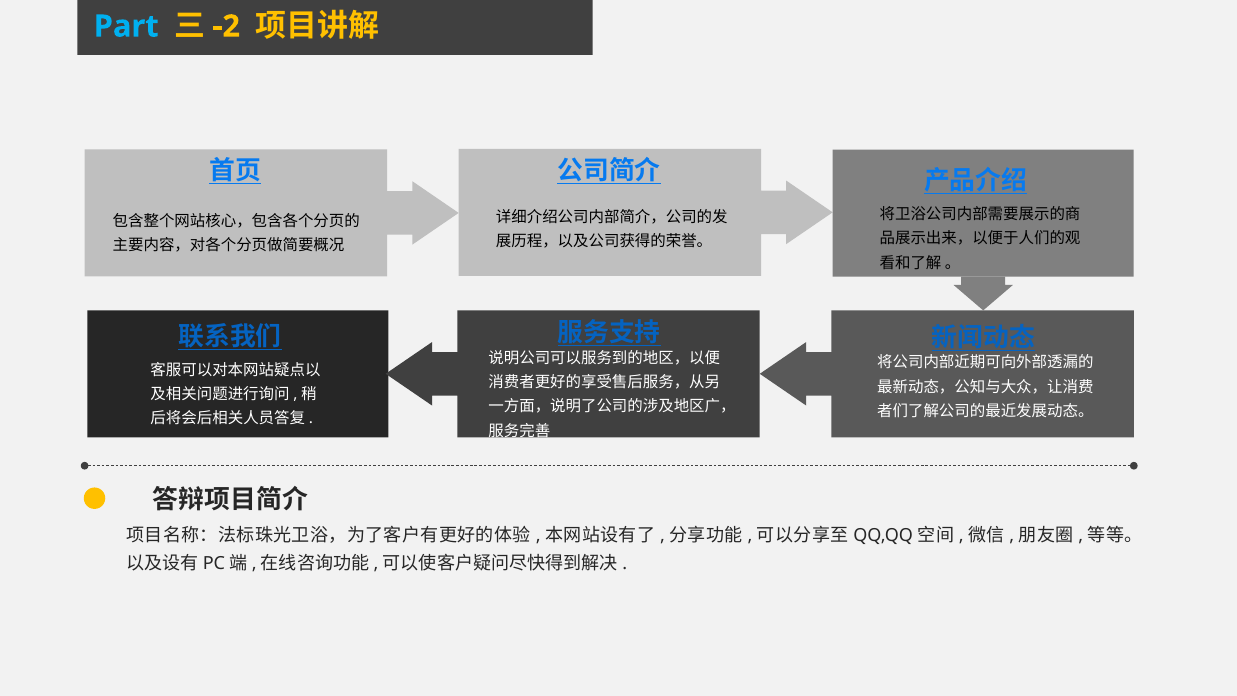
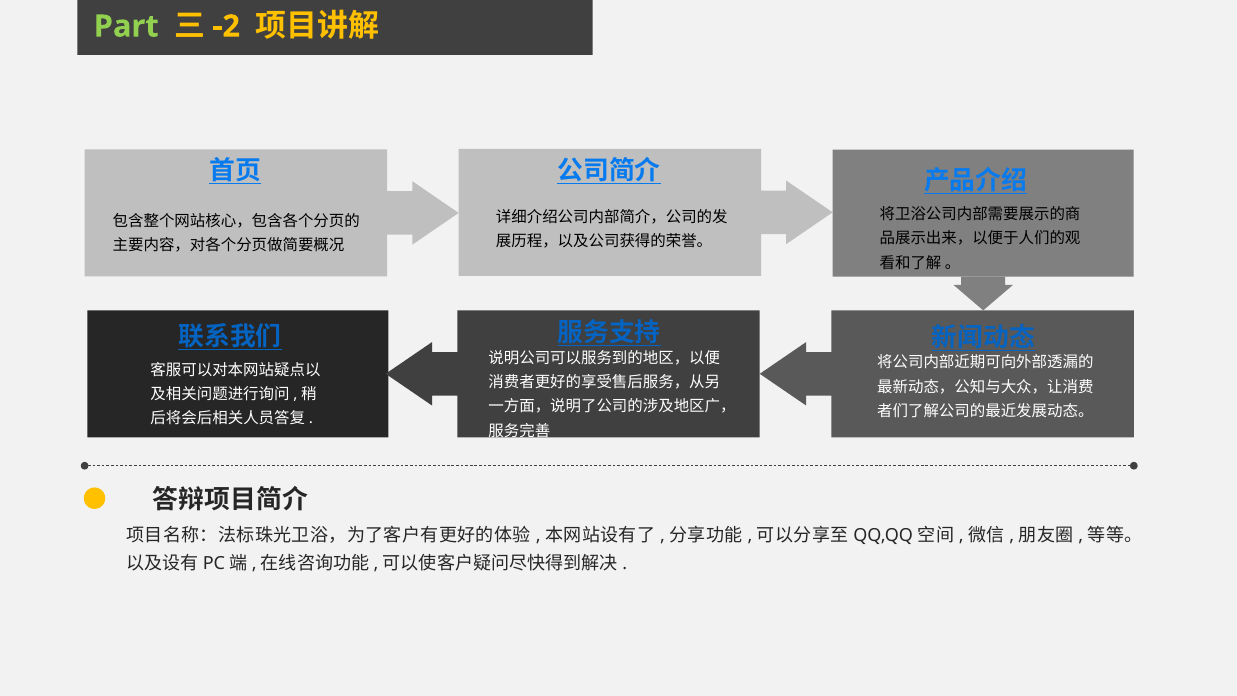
Part colour: light blue -> light green (126, 26)
